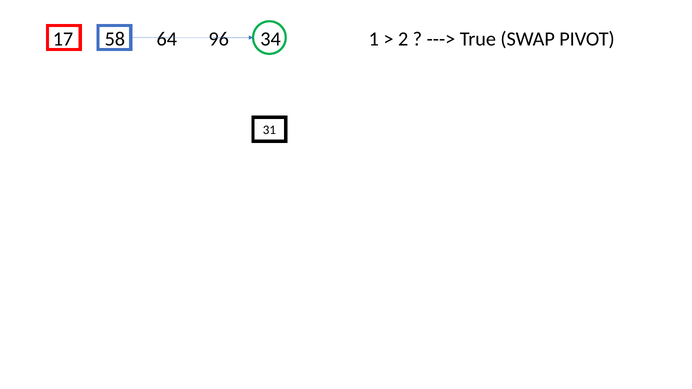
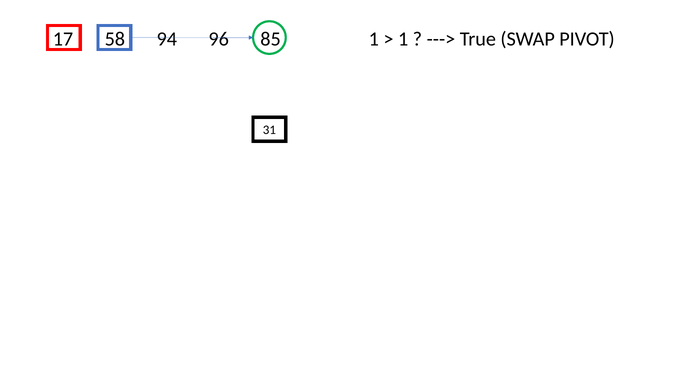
64: 64 -> 94 (167, 39)
34: 34 -> 85 (271, 39)
2: 2 -> 1 (403, 39)
